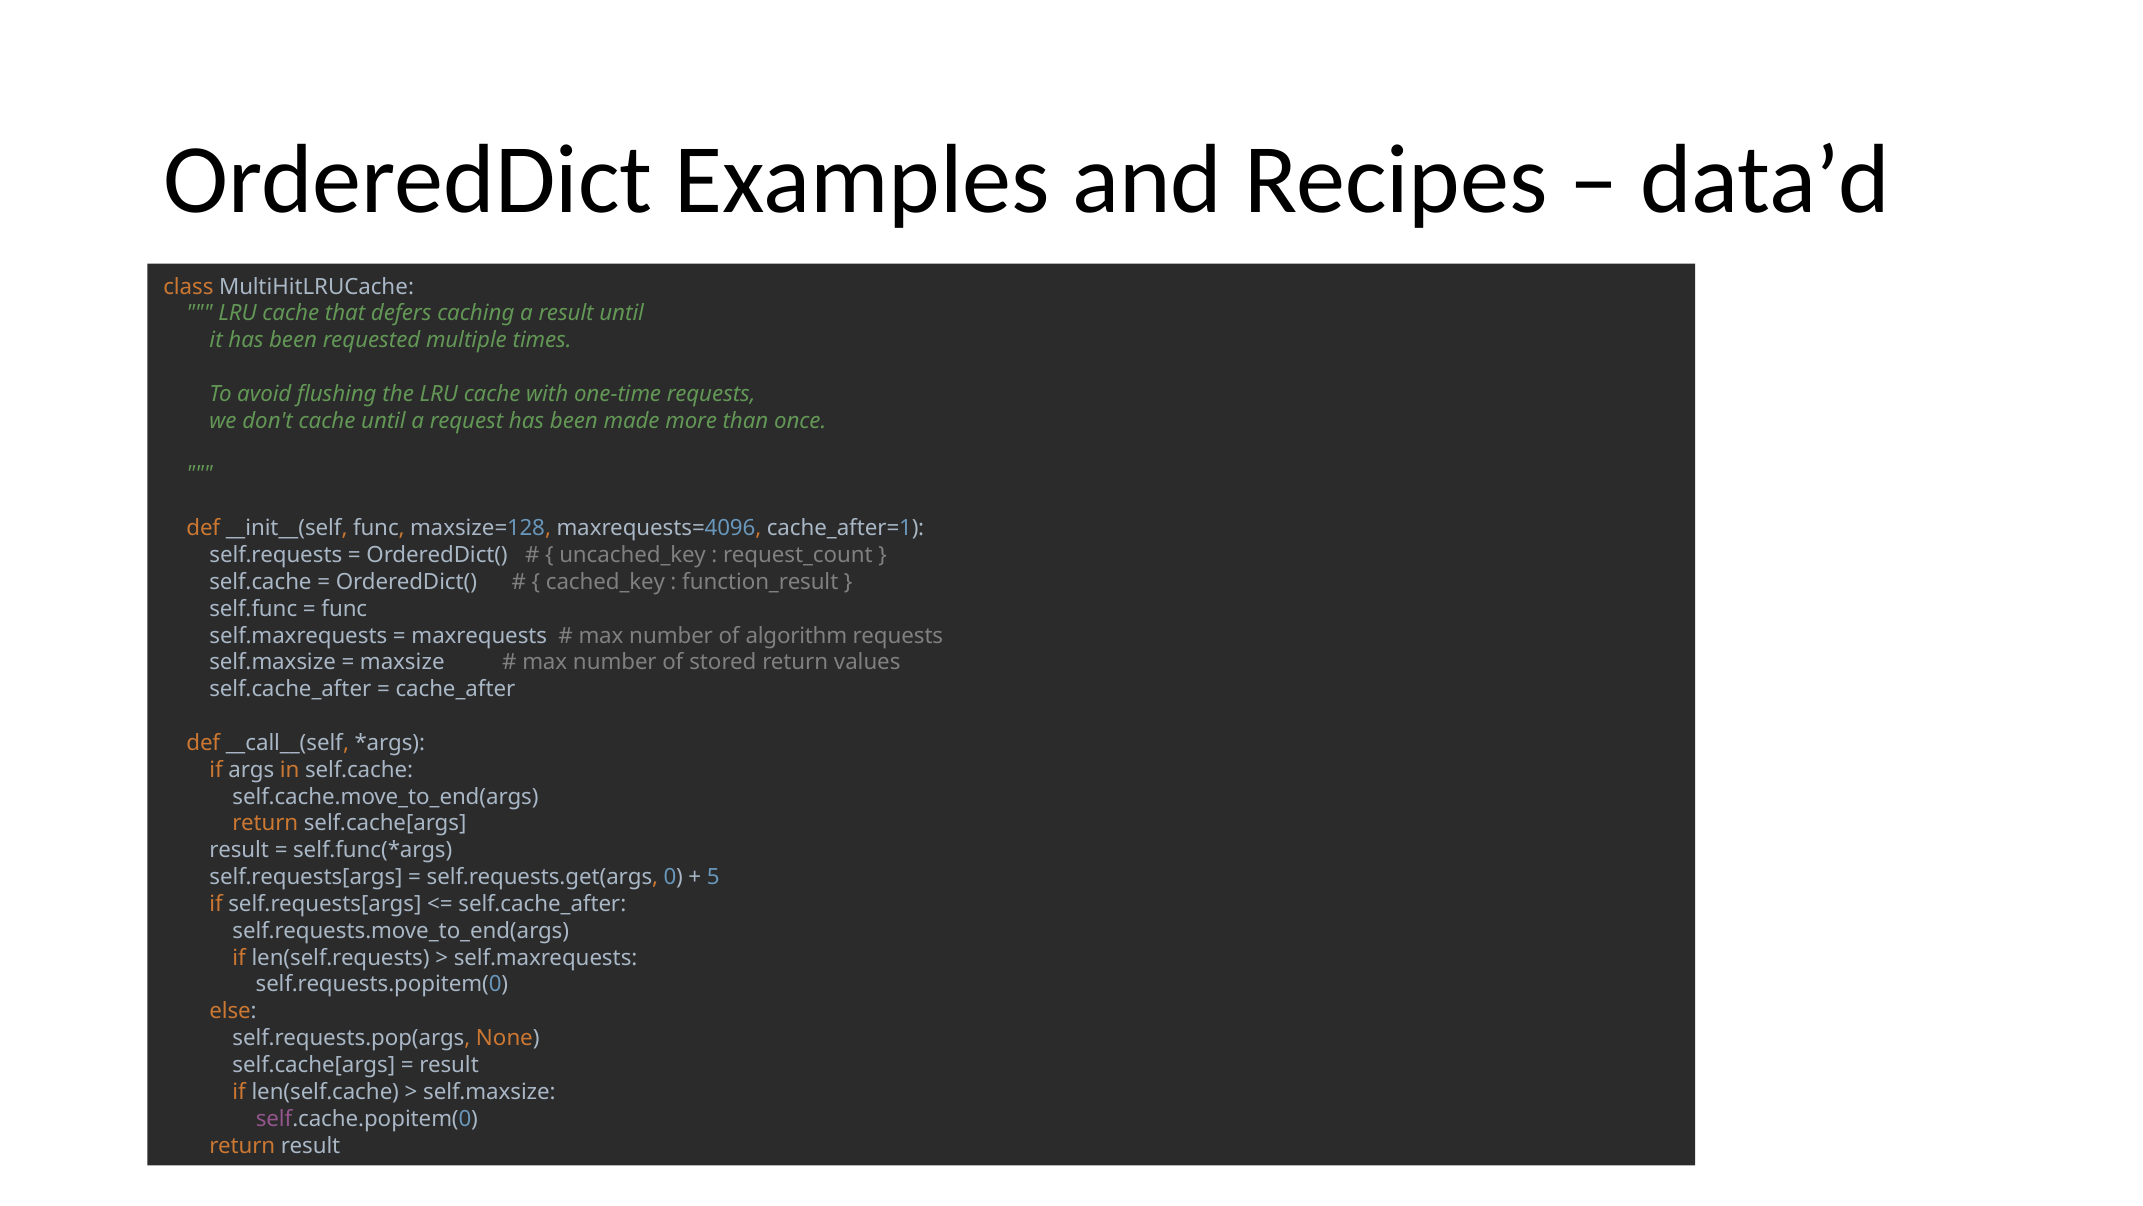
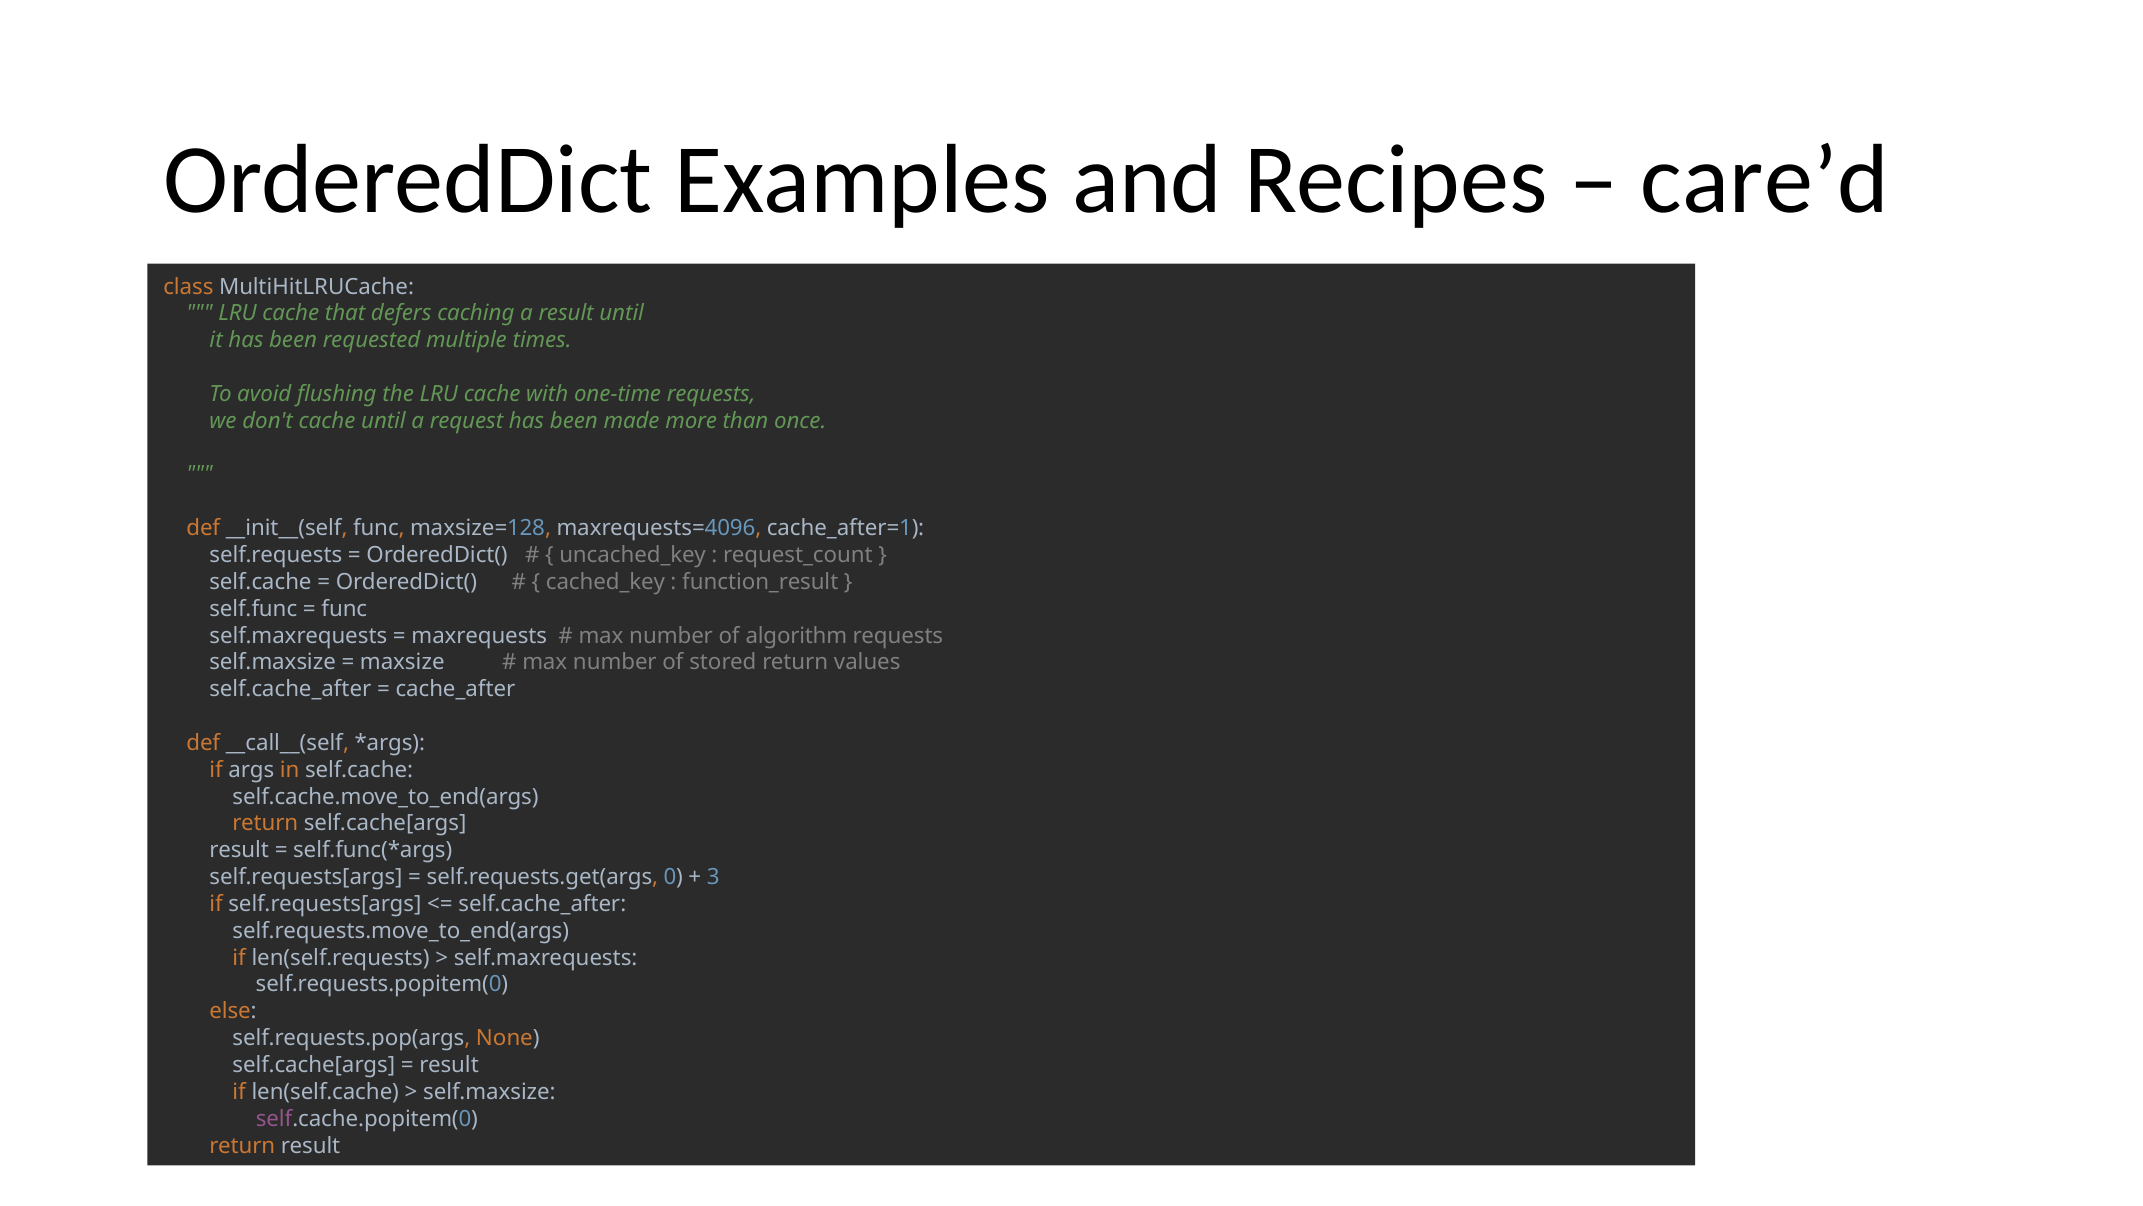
data’d: data’d -> care’d (1765, 180)
5: 5 -> 3 (713, 877)
